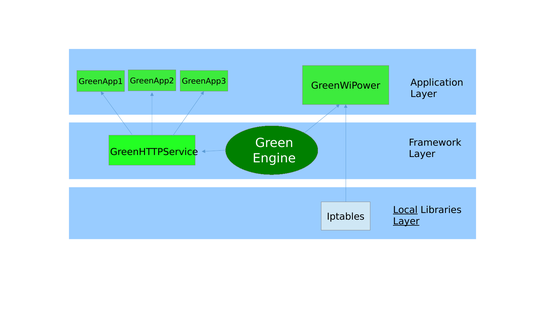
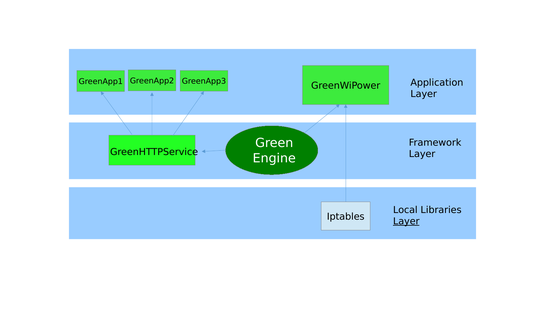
Local underline: present -> none (405, 210)
